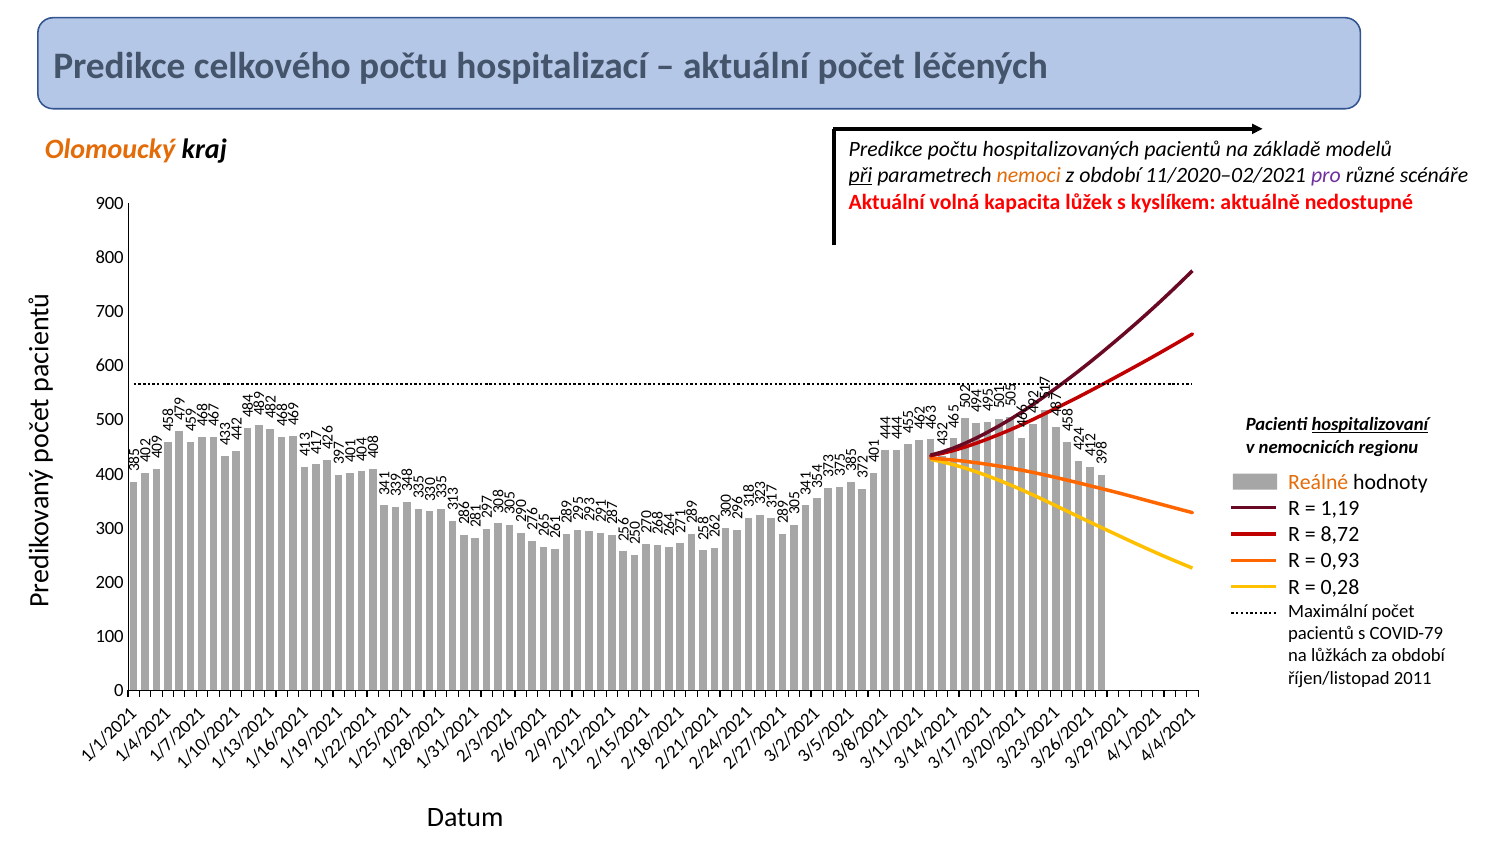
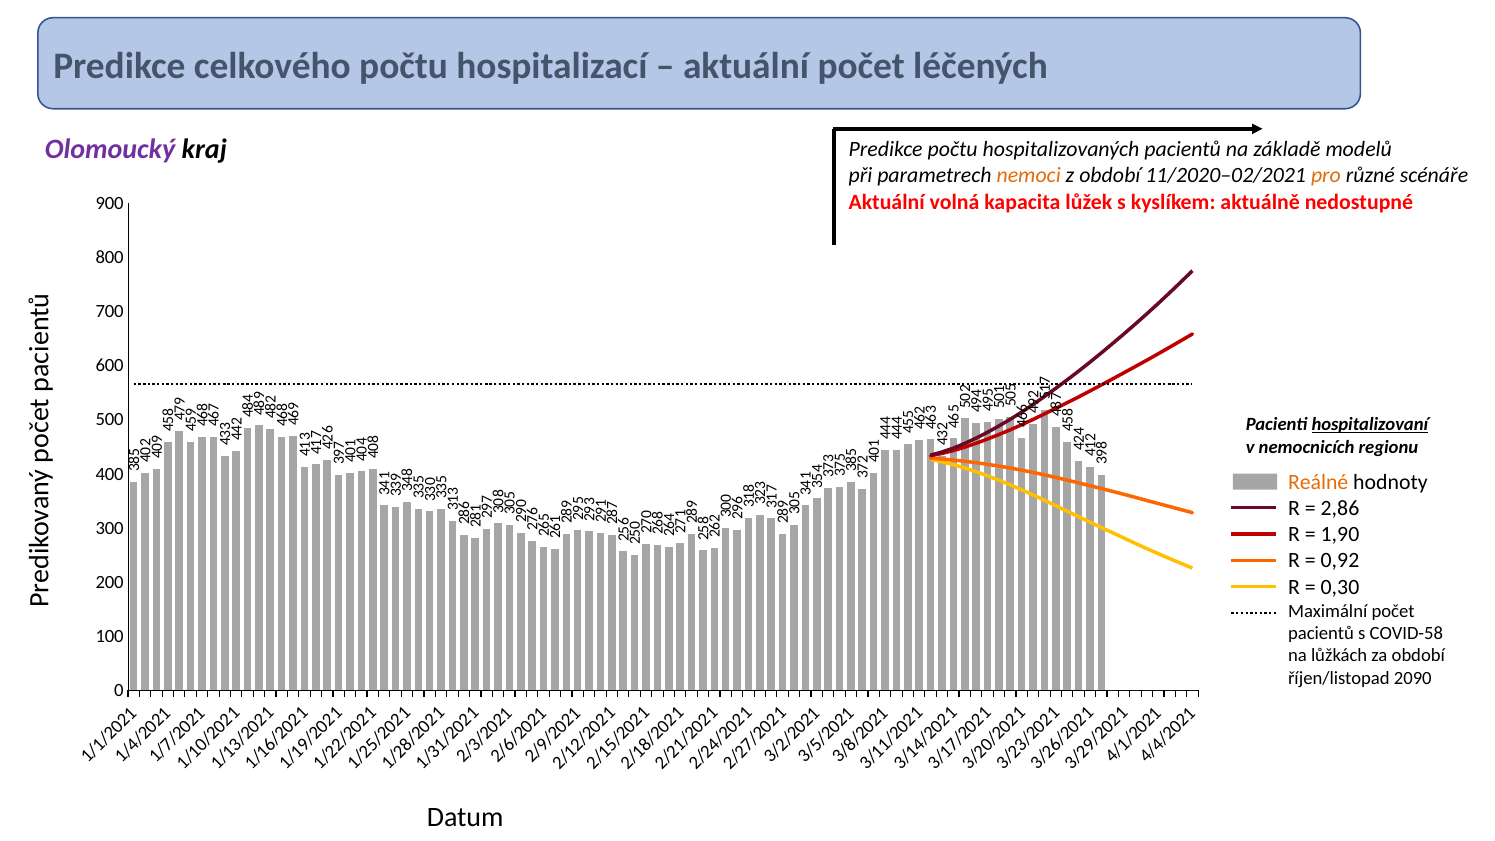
Olomoucký colour: orange -> purple (110, 149)
při underline: present -> none (861, 175)
pro colour: purple -> orange (1326, 175)
1,19: 1,19 -> 2,86 (1340, 508)
8,72: 8,72 -> 1,90 (1340, 534)
0,93: 0,93 -> 0,92 (1340, 561)
0,28: 0,28 -> 0,30 (1340, 587)
COVID-79: COVID-79 -> COVID-58 (1406, 633)
2011: 2011 -> 2090 (1413, 678)
